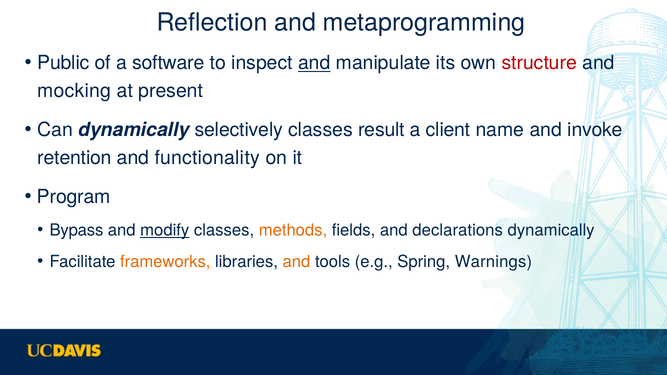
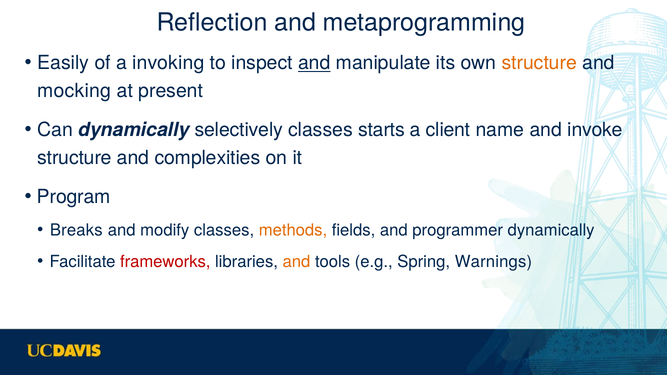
Public: Public -> Easily (63, 63)
software: software -> invoking (168, 63)
structure colour: red -> orange (539, 63)
result: result -> starts (381, 130)
retention: retention -> structure (74, 158)
functionality: functionality -> complexities (207, 158)
Bypass: Bypass -> Breaks (76, 230)
modify underline: present -> none (165, 230)
declarations: declarations -> programmer (458, 230)
frameworks colour: orange -> red (165, 262)
